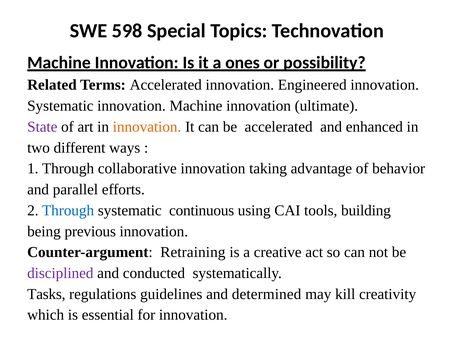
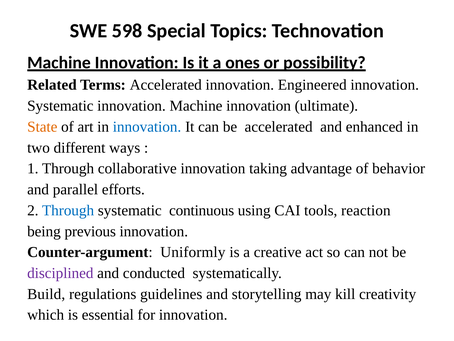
State colour: purple -> orange (42, 127)
innovation colour: orange -> blue (147, 127)
building: building -> reaction (366, 210)
Retraining: Retraining -> Uniformly (193, 252)
Tasks: Tasks -> Build (46, 294)
determined: determined -> storytelling (267, 294)
